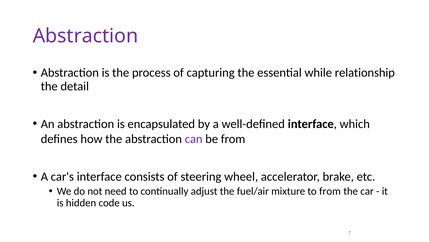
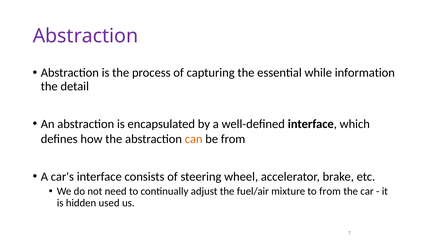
relationship: relationship -> information (365, 73)
can colour: purple -> orange (194, 139)
code: code -> used (109, 202)
